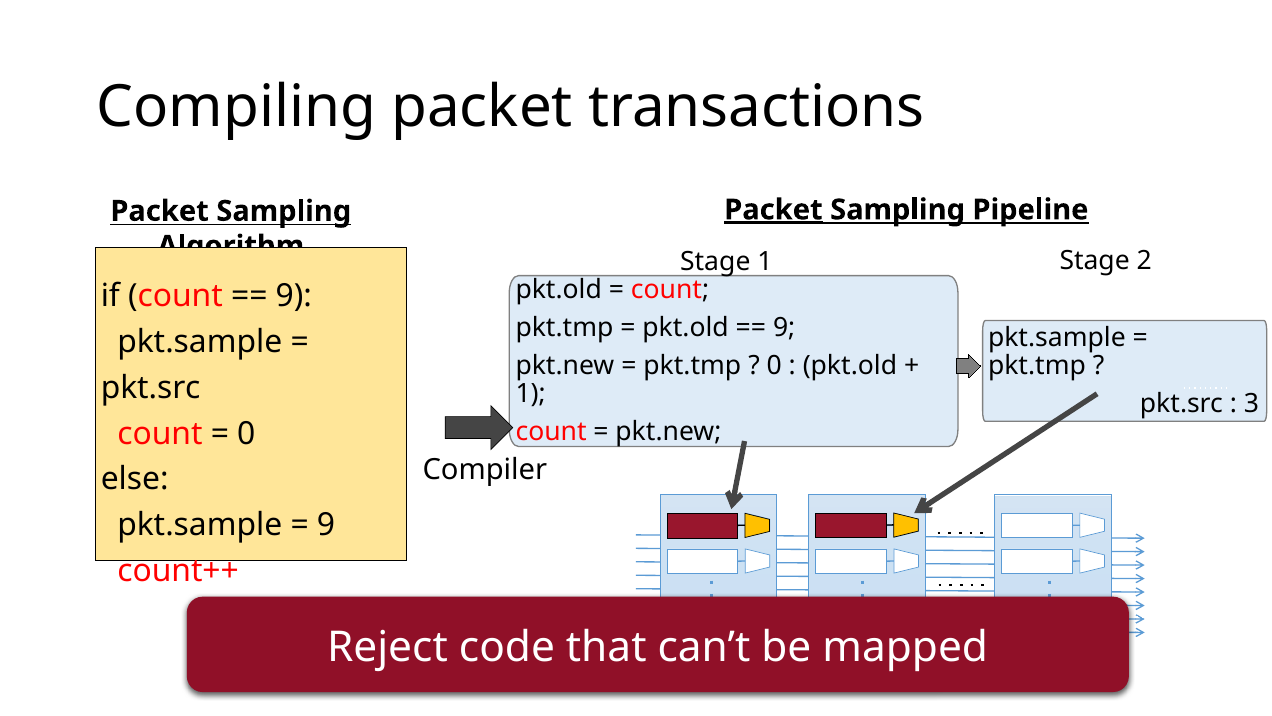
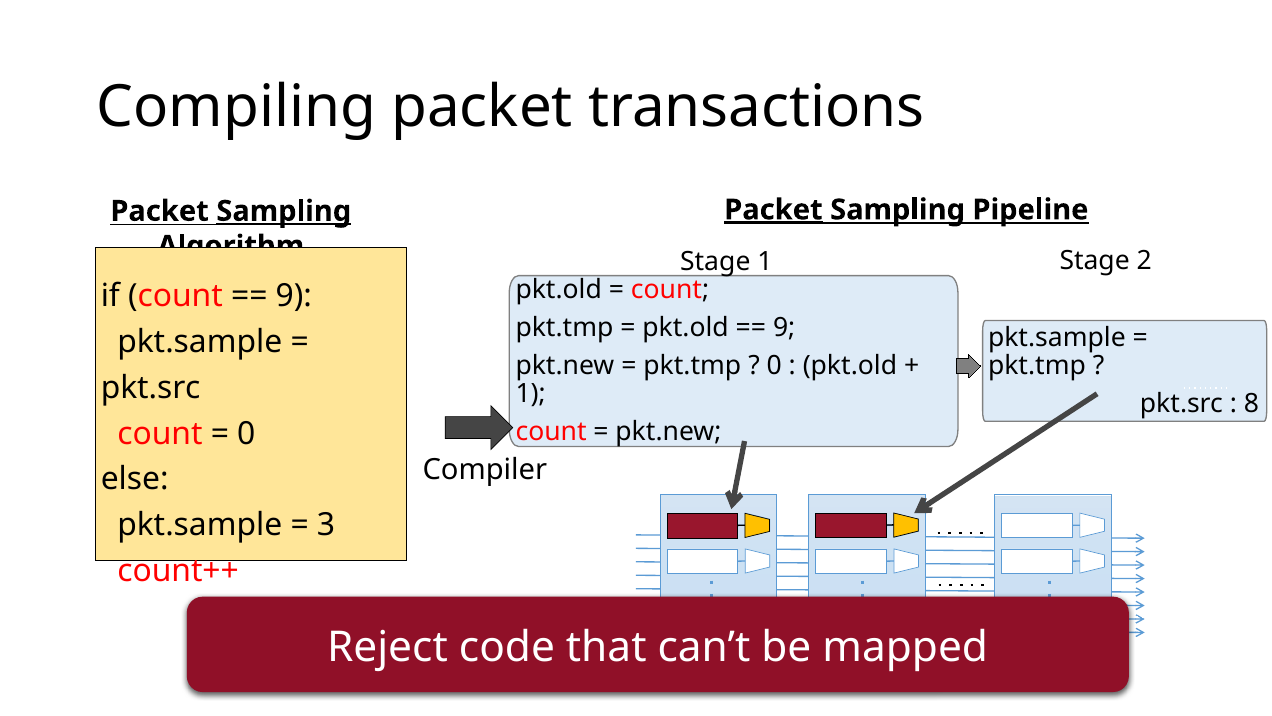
Sampling underline: none -> present (284, 211)
3: 3 -> 8 (1251, 404)
9: 9 -> 3 (326, 525)
